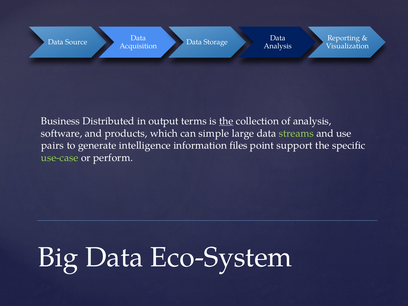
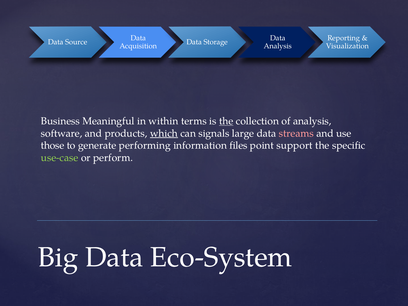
Distributed: Distributed -> Meaningful (109, 121)
output: output -> within (163, 121)
which underline: none -> present (164, 133)
simple: simple -> signals (214, 133)
streams colour: light green -> pink (296, 133)
pairs: pairs -> those (53, 146)
intelligence: intelligence -> performing (145, 146)
